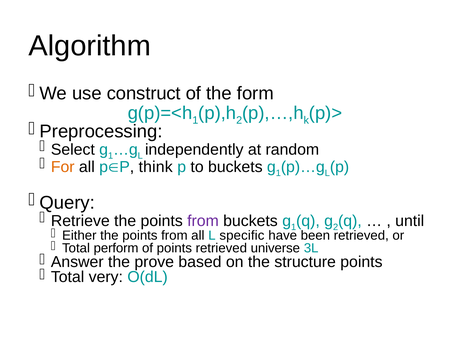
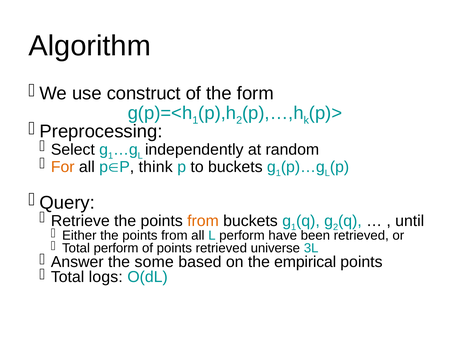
from colour: purple -> orange (203, 221)
L specific: specific -> perform (242, 236)
prove: prove -> some (154, 262)
structure: structure -> empirical (305, 262)
very: very -> logs (106, 277)
